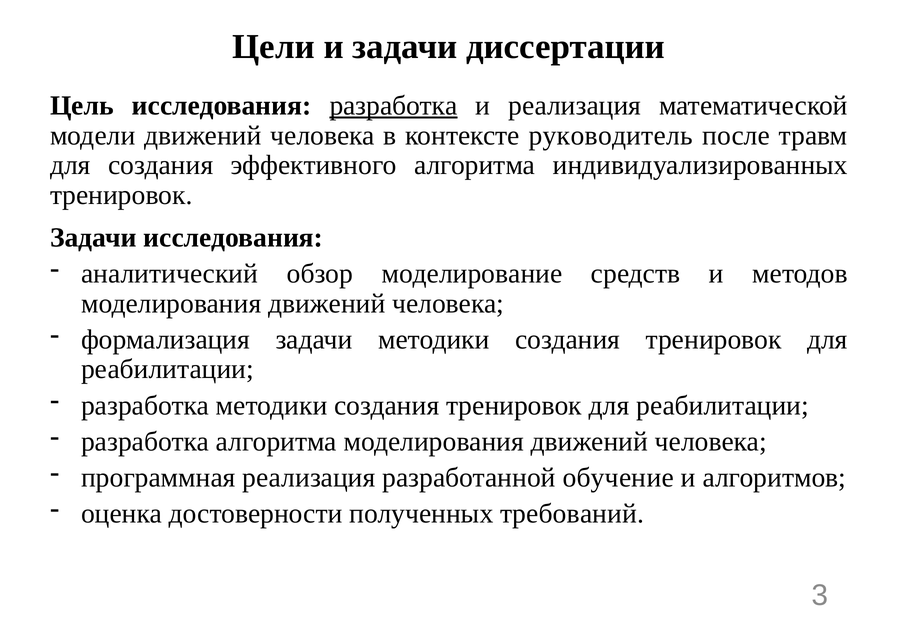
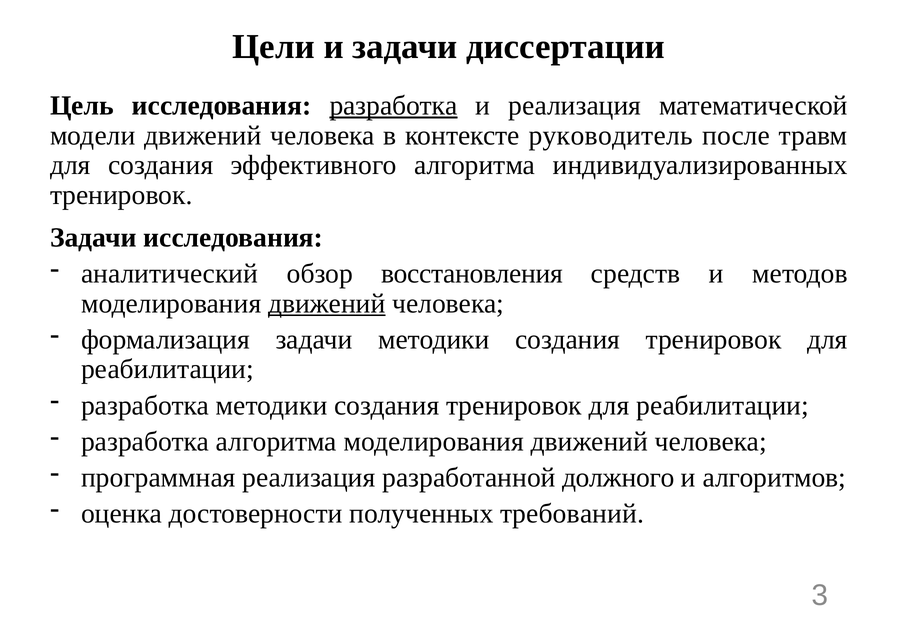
моделирование: моделирование -> восстановления (472, 273)
движений underline: none -> present (327, 303)
обучение: обучение -> должного (618, 477)
